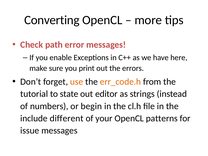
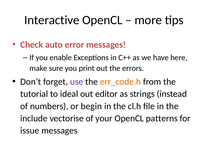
Converting: Converting -> Interactive (52, 20)
path: path -> auto (54, 45)
use colour: orange -> purple (77, 82)
state: state -> ideal (69, 94)
different: different -> vectorise (67, 118)
